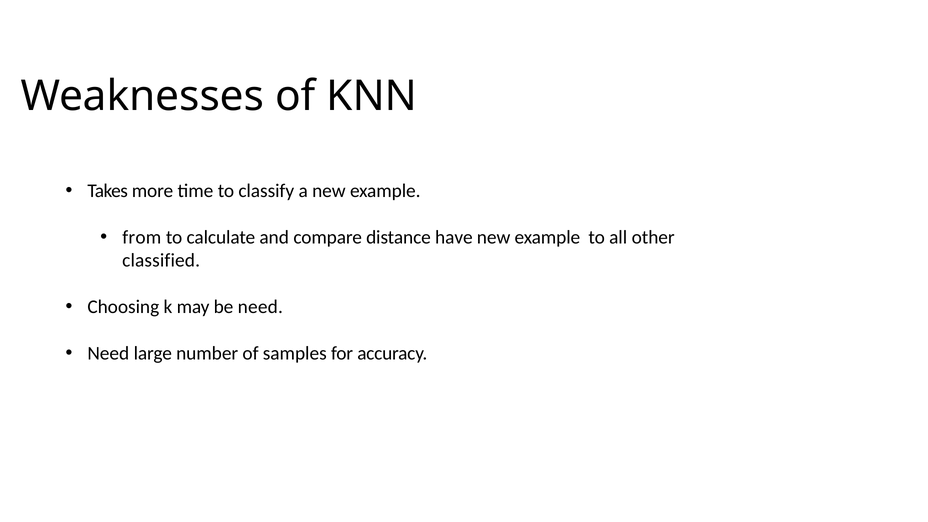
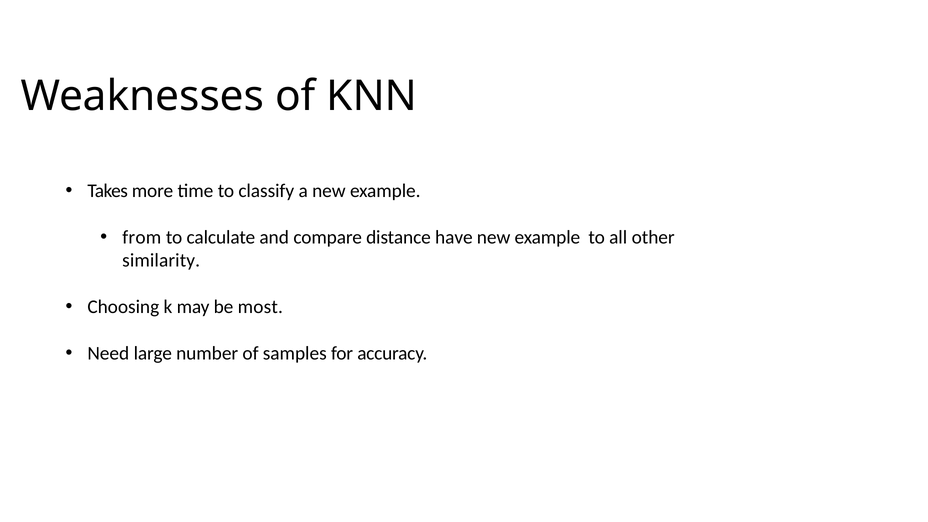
classified: classified -> similarity (161, 261)
be need: need -> most (260, 307)
